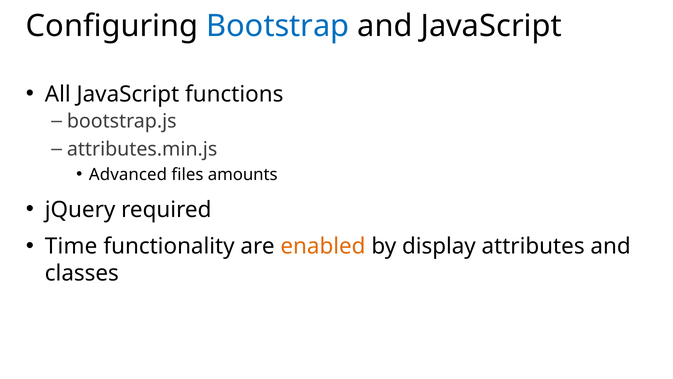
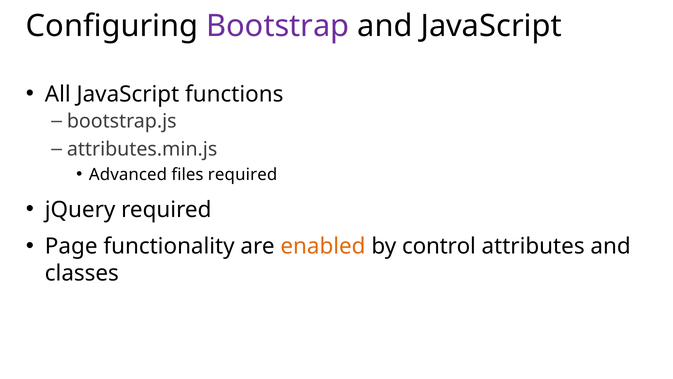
Bootstrap colour: blue -> purple (278, 26)
files amounts: amounts -> required (243, 174)
Time: Time -> Page (71, 246)
display: display -> control (439, 246)
